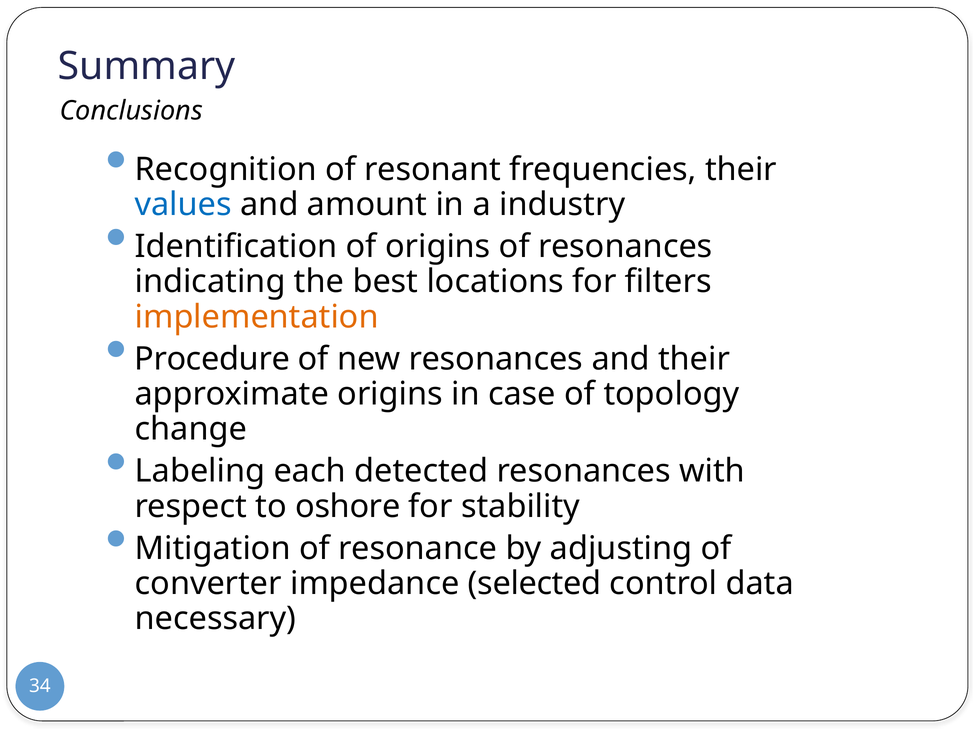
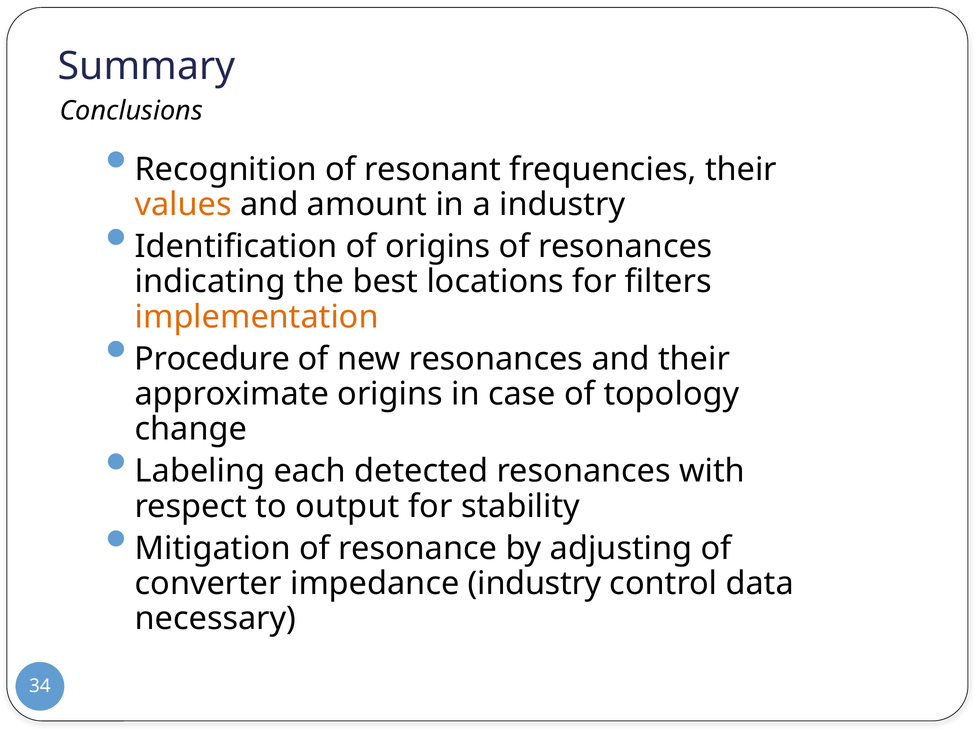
values colour: blue -> orange (183, 205)
oshore: oshore -> output (348, 506)
impedance selected: selected -> industry (535, 584)
